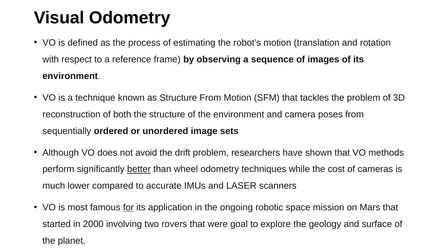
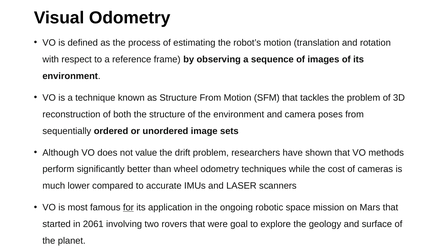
avoid: avoid -> value (146, 152)
better underline: present -> none (139, 169)
2000: 2000 -> 2061 (93, 224)
